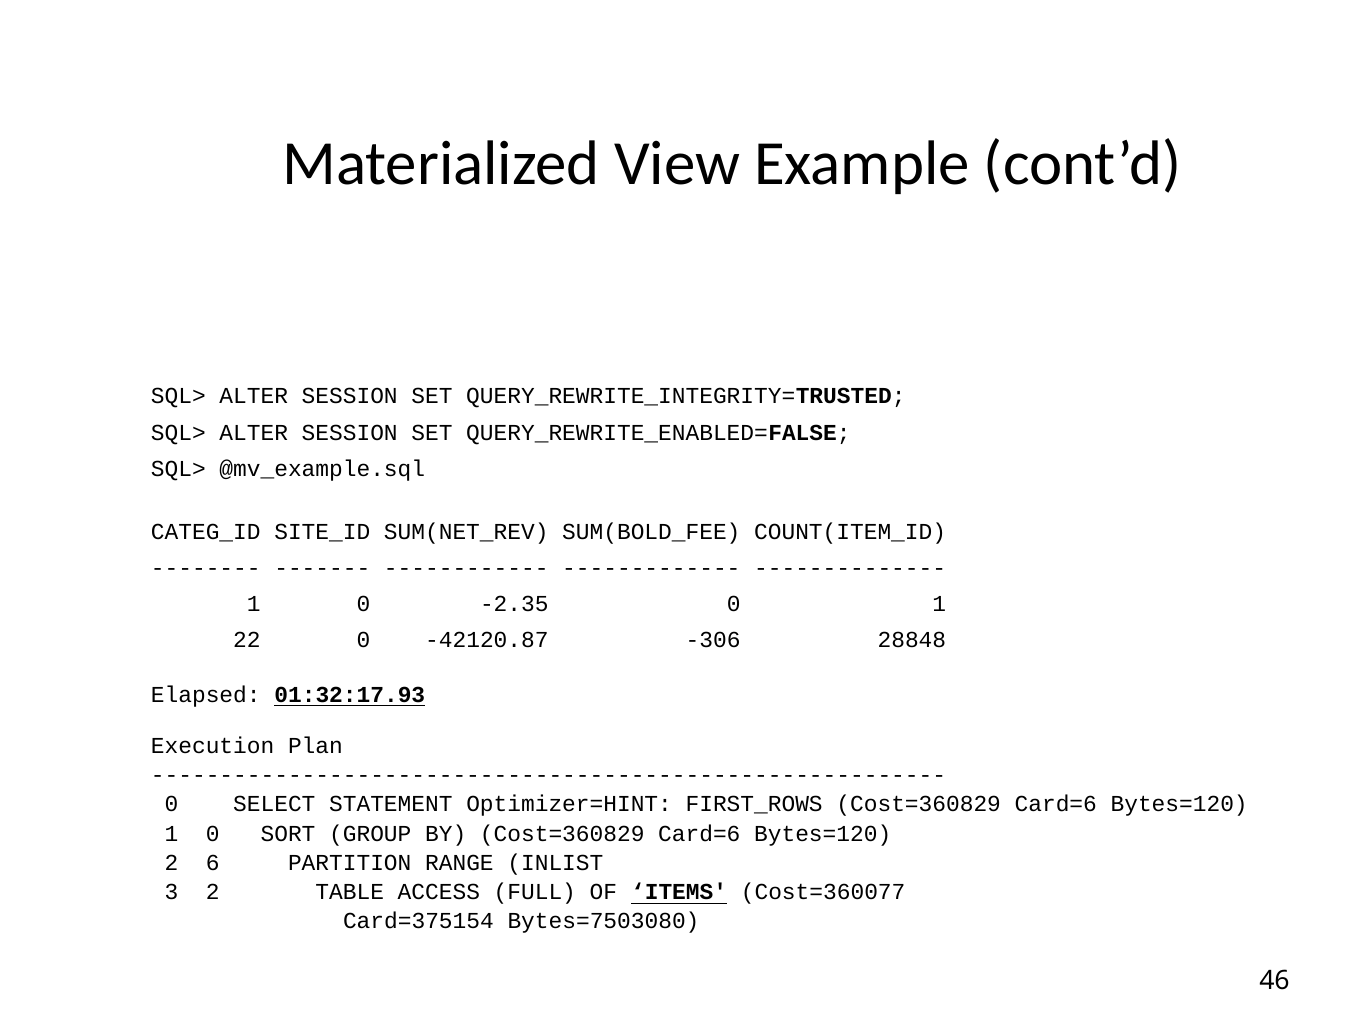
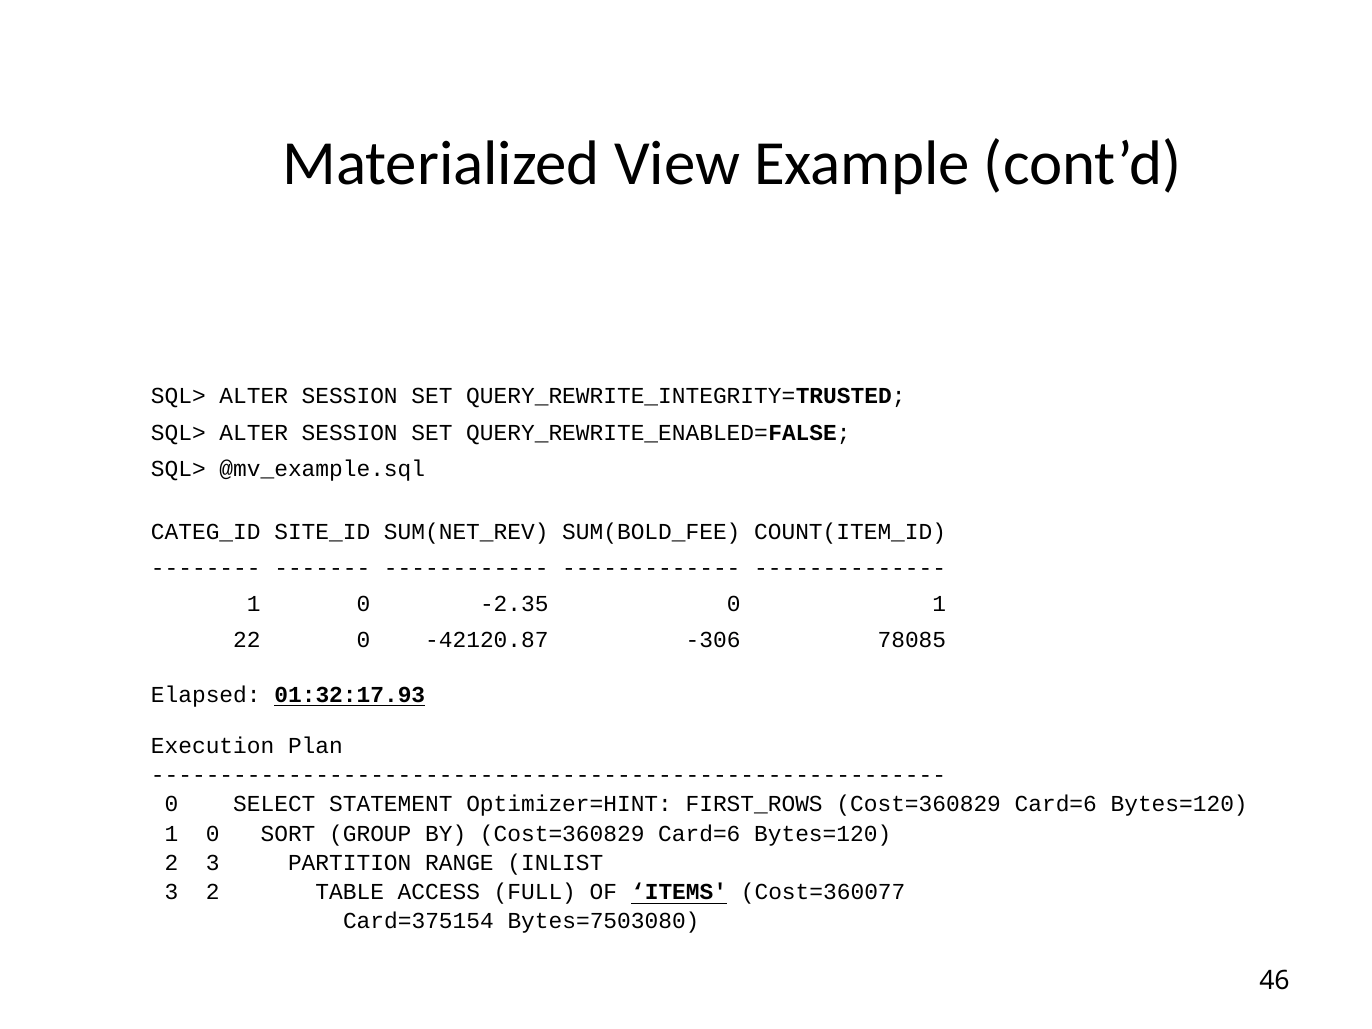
28848: 28848 -> 78085 (912, 640)
2 6: 6 -> 3 (213, 863)
